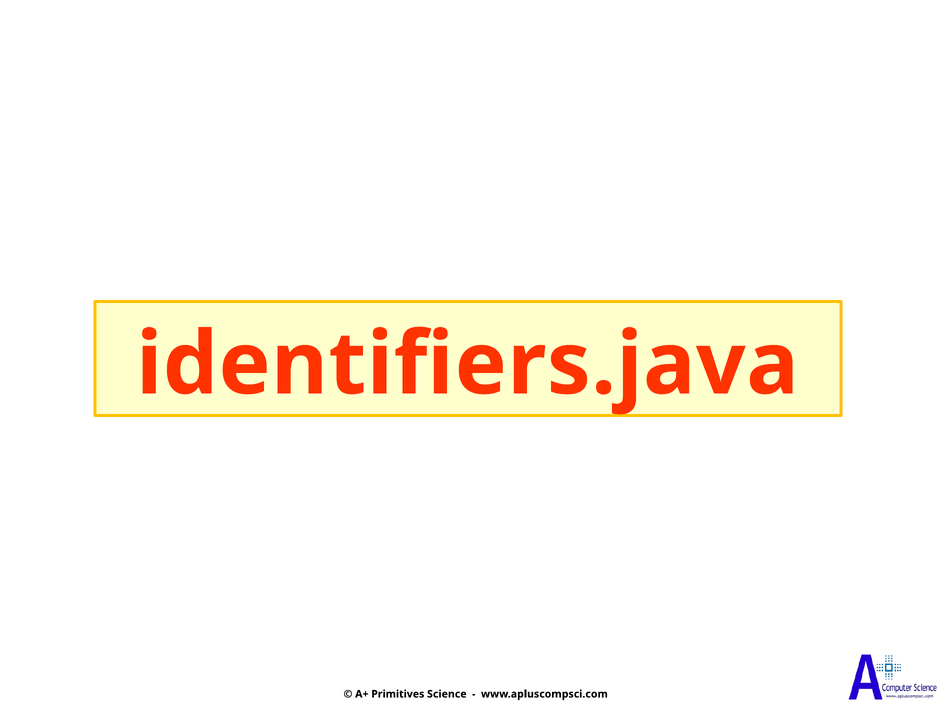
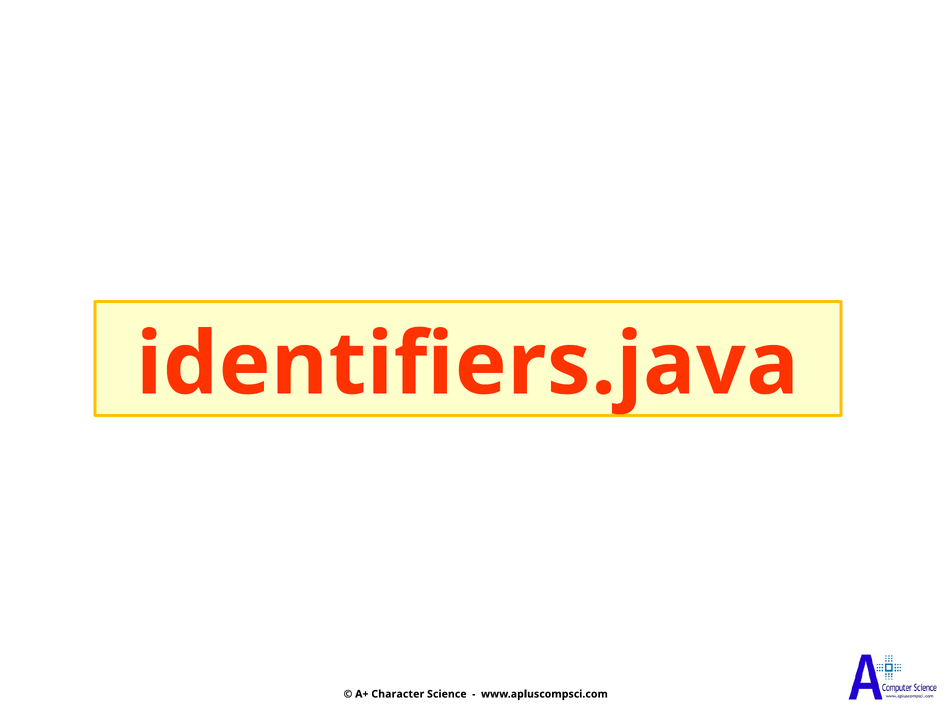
Primitives: Primitives -> Character (398, 694)
